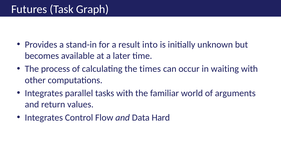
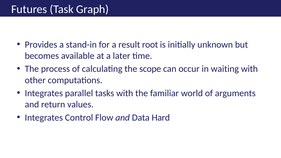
into: into -> root (150, 45)
times: times -> scope (150, 69)
